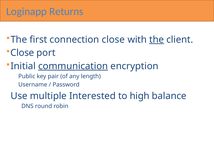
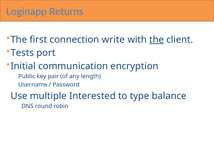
connection close: close -> write (113, 40)
Close: Close -> Tests (22, 53)
communication underline: present -> none (73, 66)
high: high -> type (140, 96)
